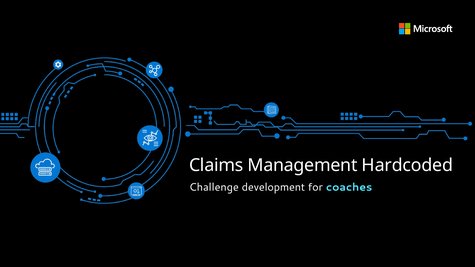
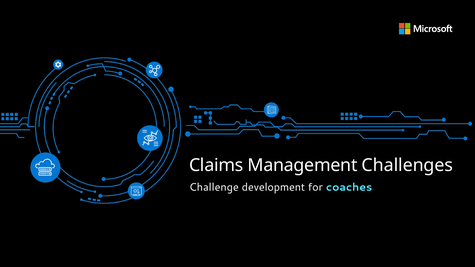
Hardcoded: Hardcoded -> Challenges (407, 165)
